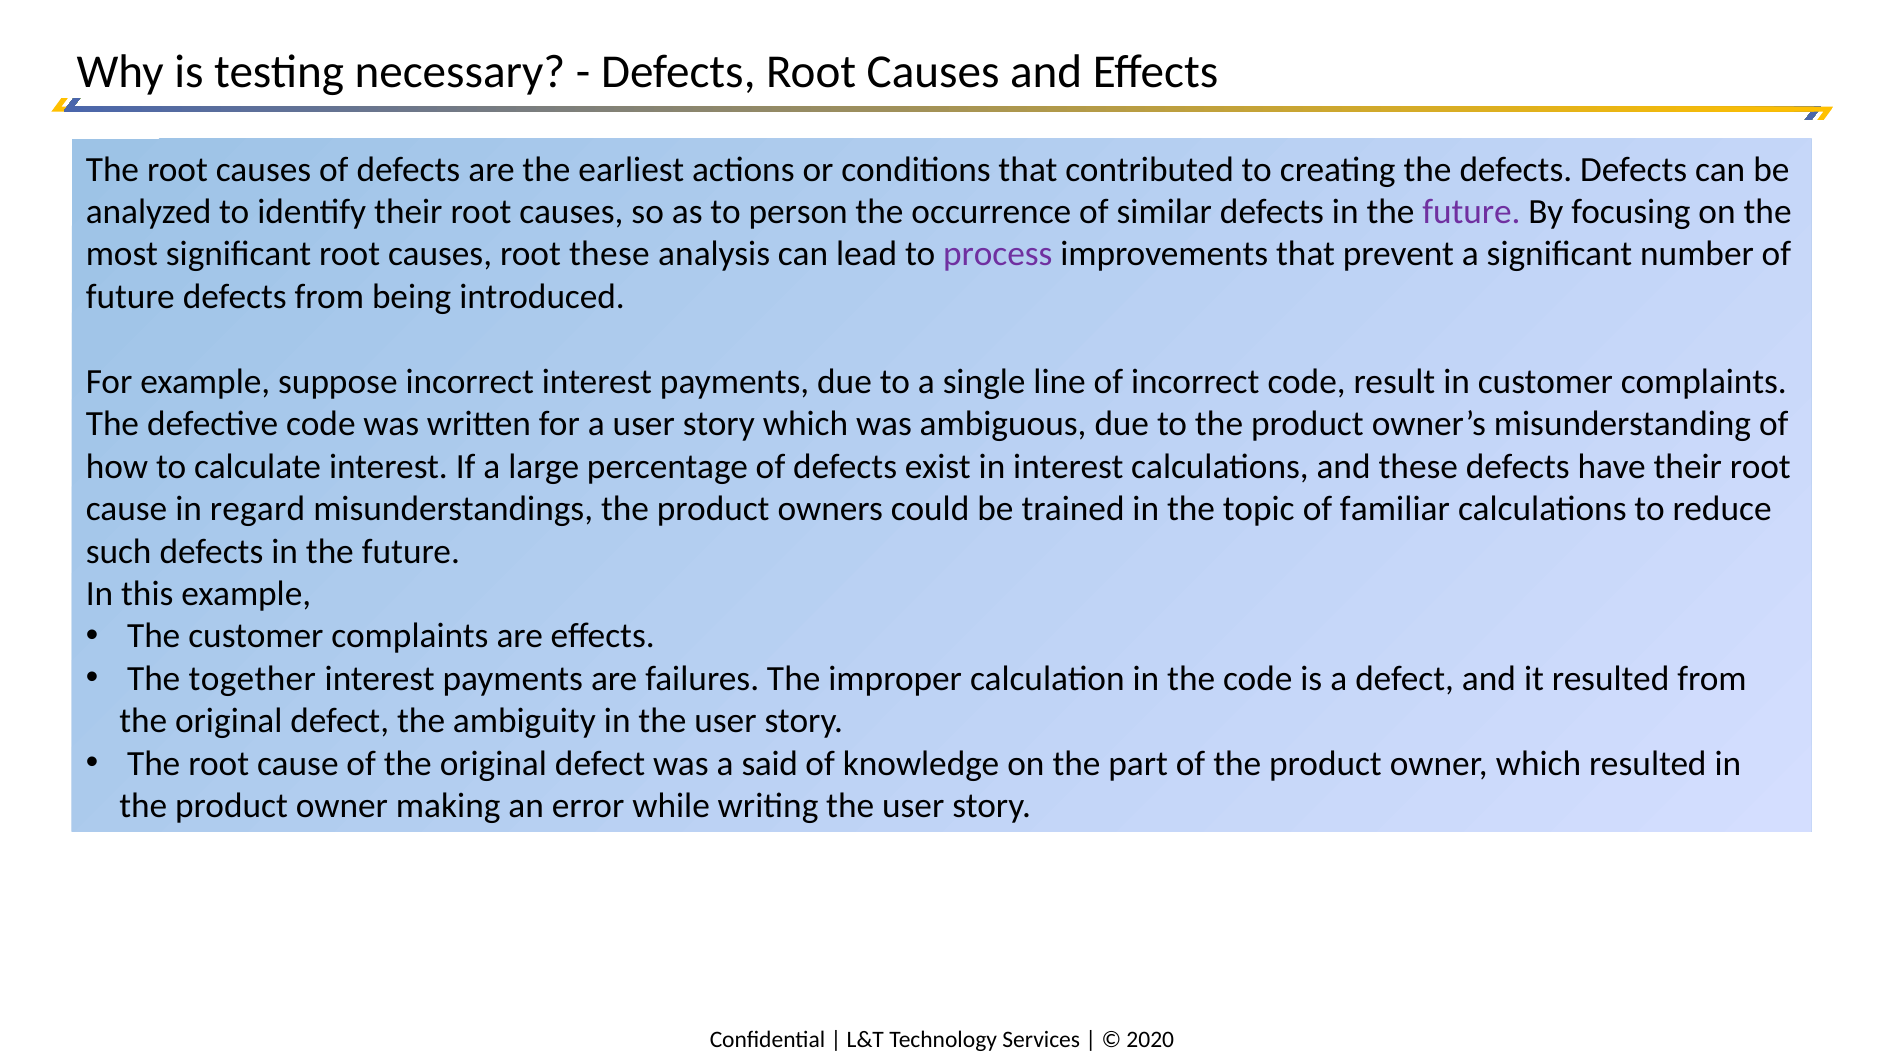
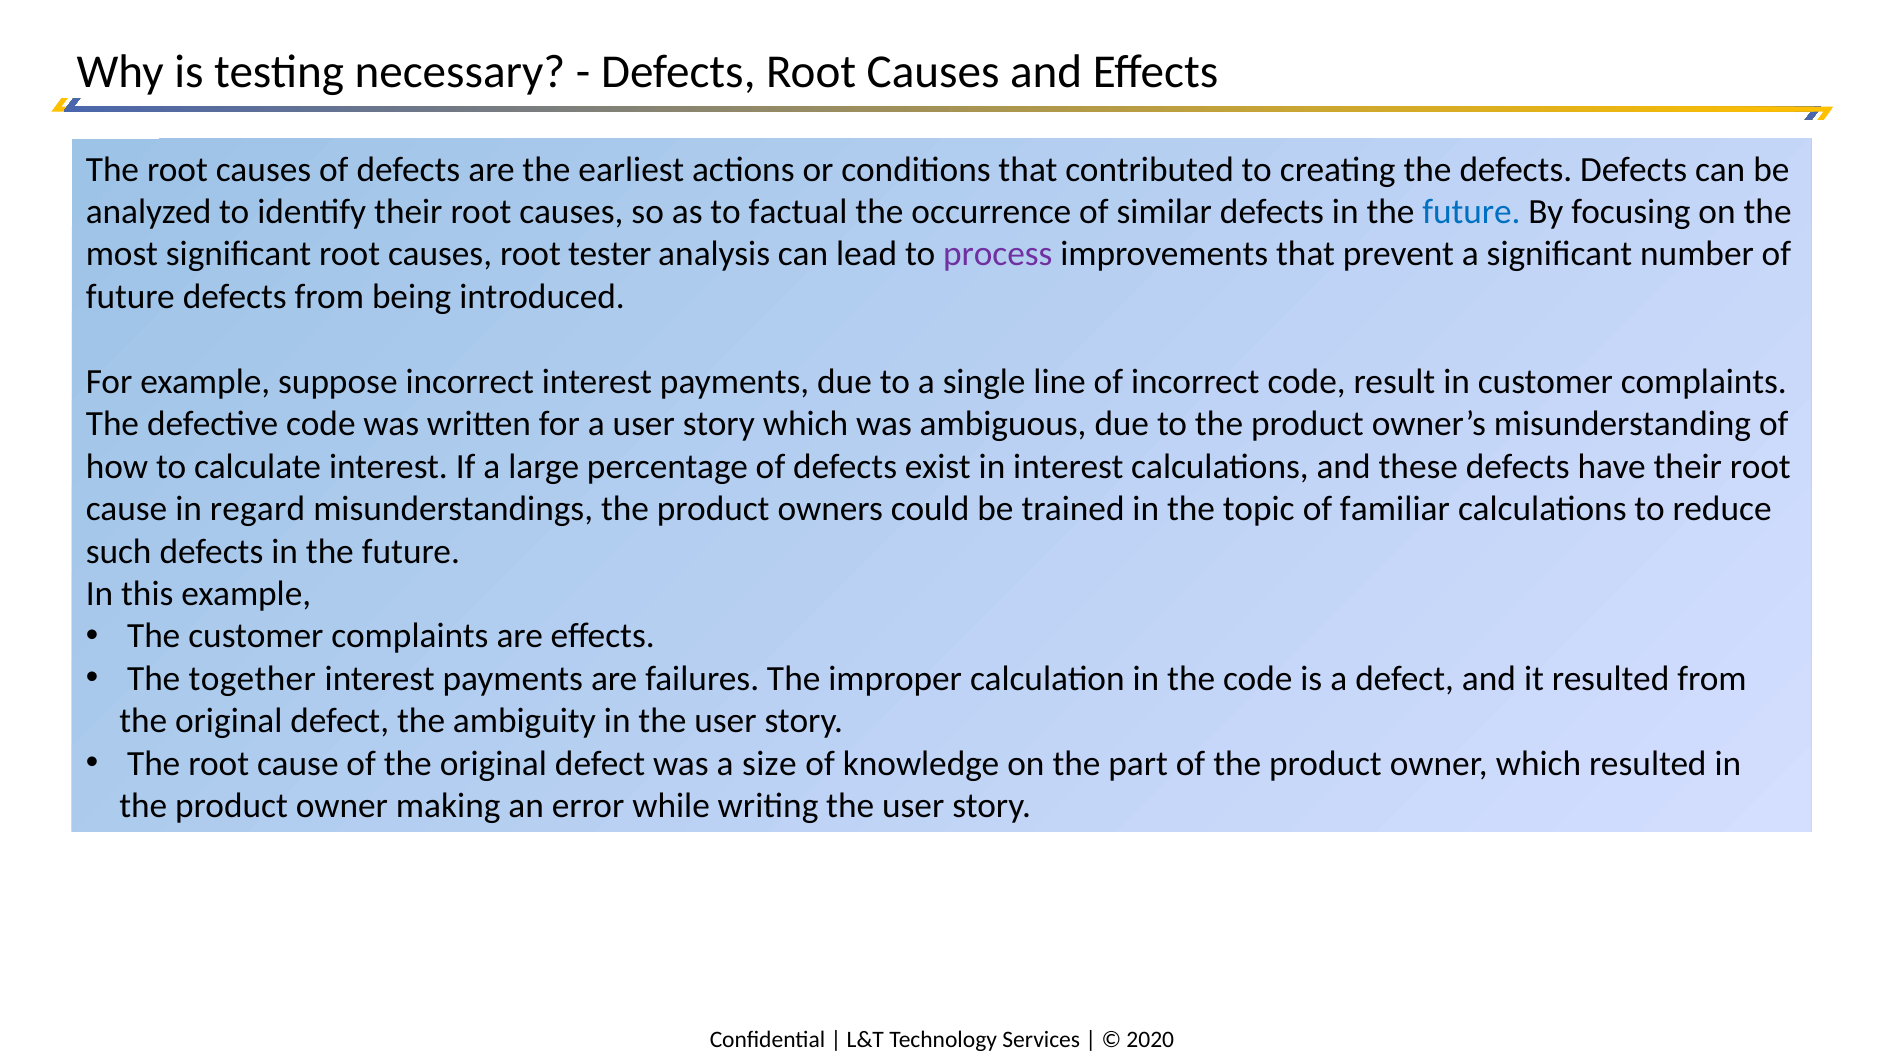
person: person -> factual (798, 212)
future colour: purple -> blue (1471, 212)
root these: these -> tester (610, 254)
said: said -> size (769, 763)
